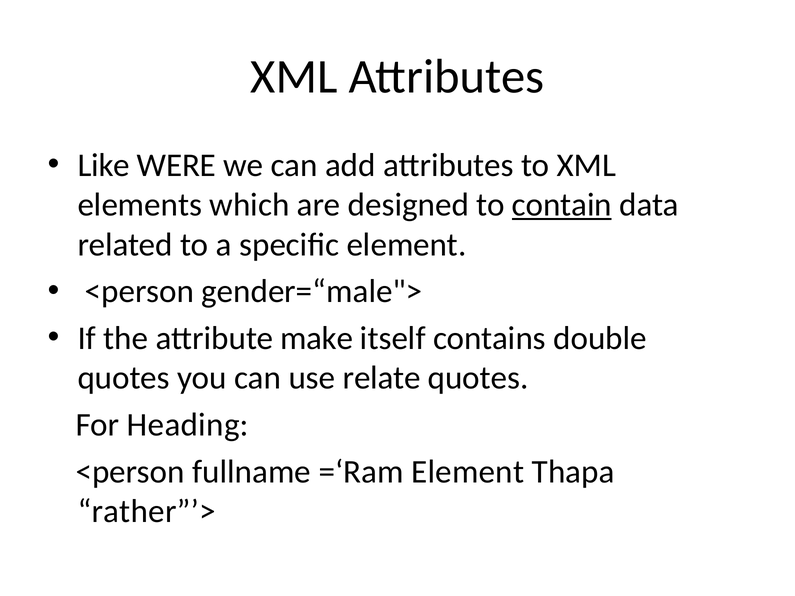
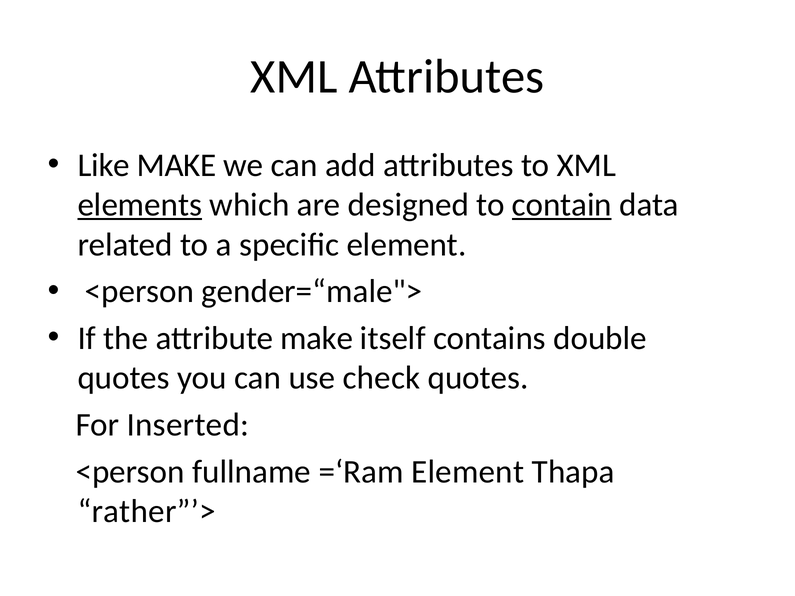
Like WERE: WERE -> MAKE (177, 165)
elements underline: none -> present (140, 205)
relate: relate -> check (381, 378)
Heading: Heading -> Inserted (188, 425)
